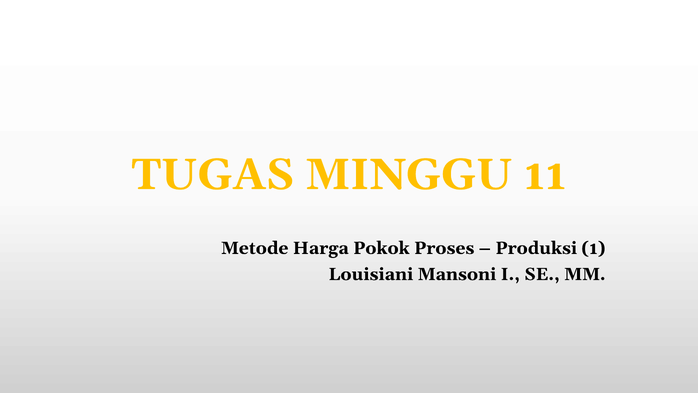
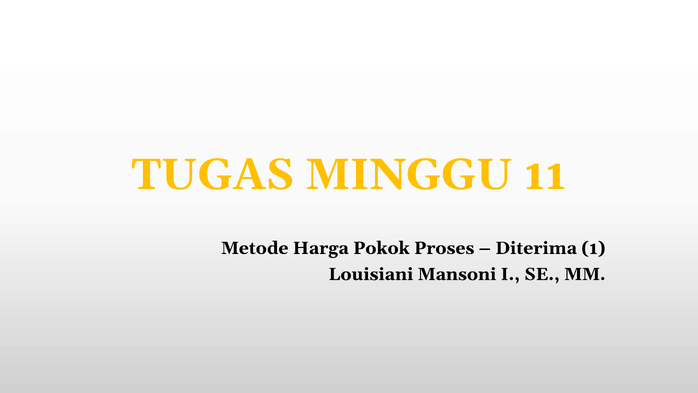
Produksi: Produksi -> Diterima (536, 248)
